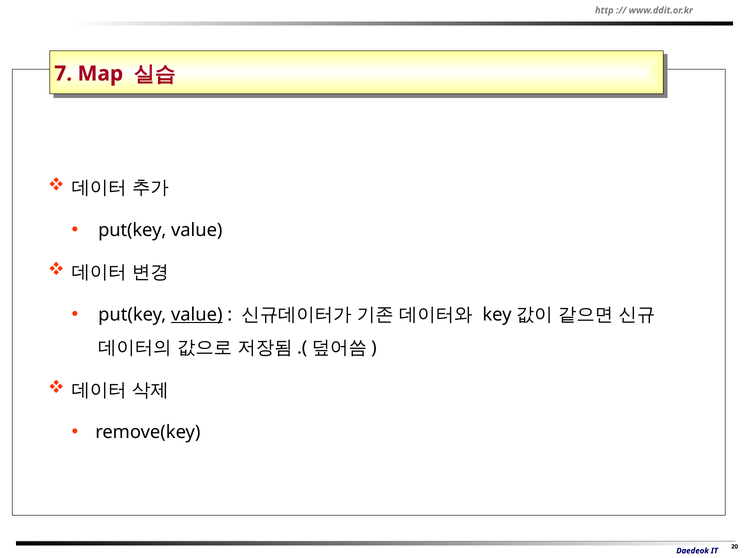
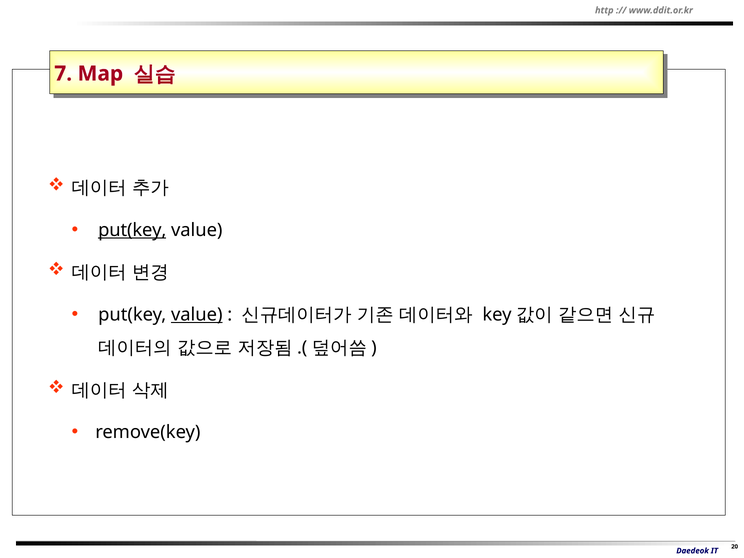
put(key underline: none -> present (132, 230)
